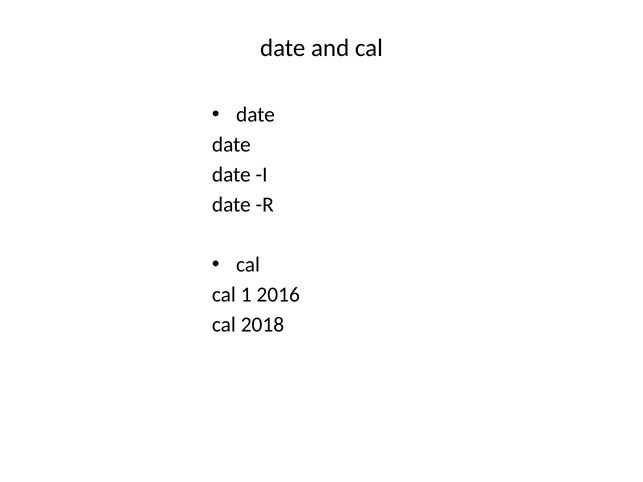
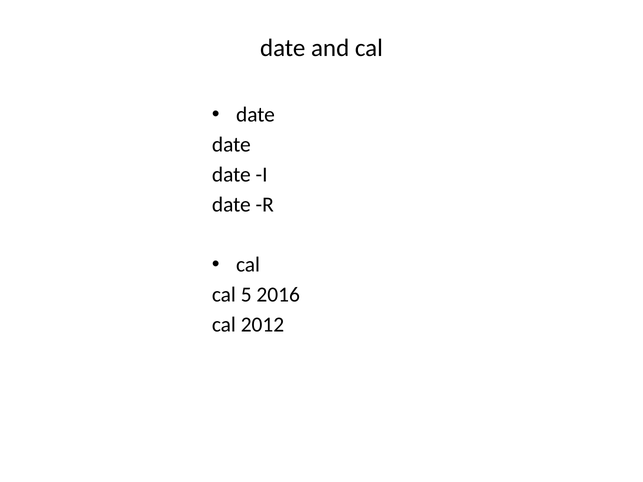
1: 1 -> 5 (246, 295)
2018: 2018 -> 2012 (262, 325)
